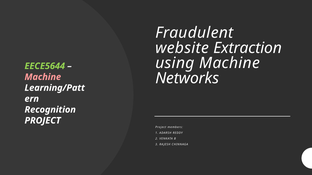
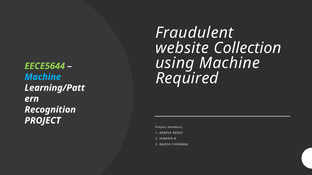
Extraction: Extraction -> Collection (248, 48)
Networks: Networks -> Required (187, 78)
Machine colour: pink -> light blue (43, 77)
